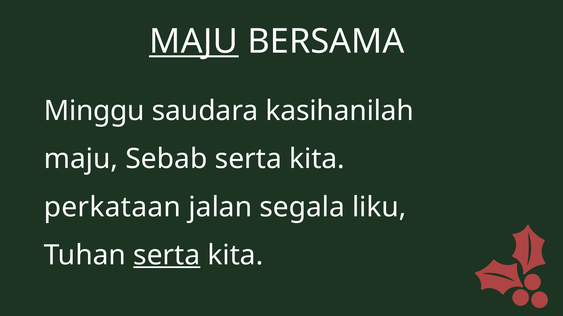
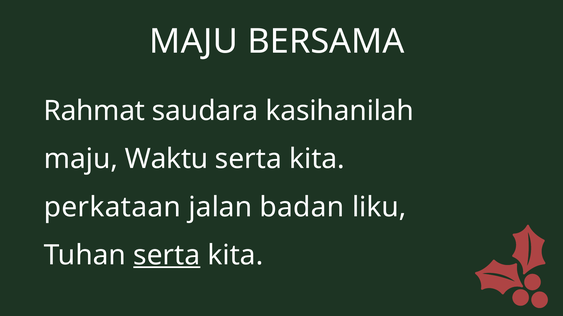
MAJU underline: present -> none (194, 42)
Minggu: Minggu -> Rahmat (94, 111)
Sebab: Sebab -> Waktu (167, 159)
segala: segala -> badan (302, 208)
